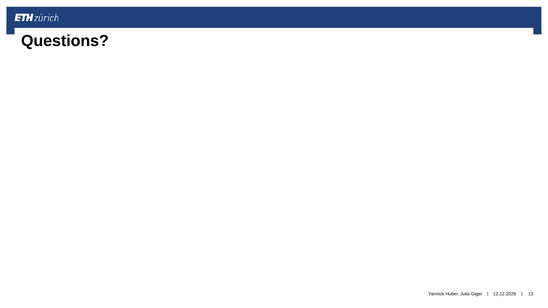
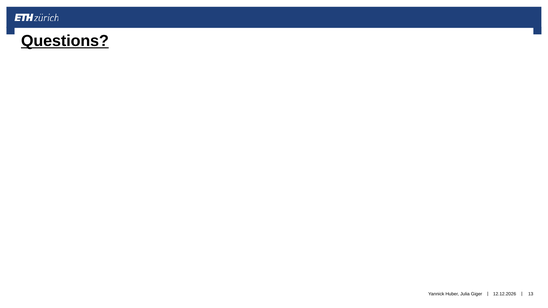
Questions underline: none -> present (65, 41)
